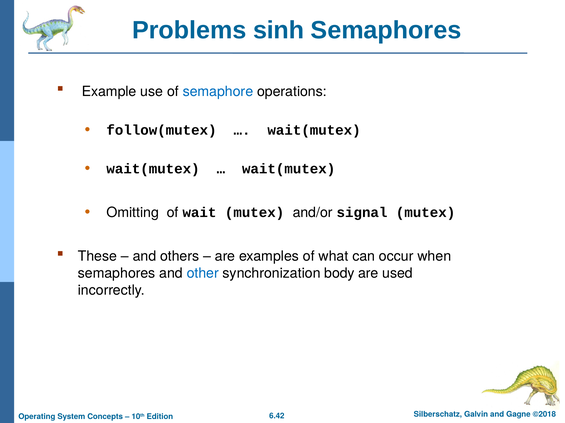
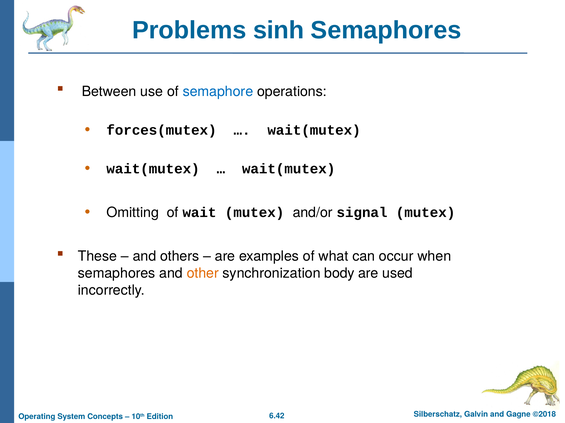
Example: Example -> Between (109, 92)
follow(mutex: follow(mutex -> forces(mutex (162, 130)
other colour: blue -> orange (203, 274)
